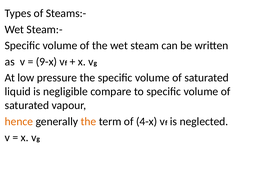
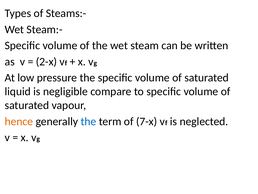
9-x: 9-x -> 2-x (46, 61)
the colour: orange -> blue (88, 121)
4-x: 4-x -> 7-x (147, 121)
